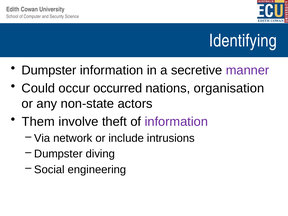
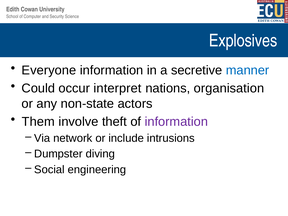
Identifying: Identifying -> Explosives (243, 41)
Dumpster: Dumpster -> Everyone (49, 70)
manner colour: purple -> blue (248, 70)
occurred: occurred -> interpret (118, 88)
